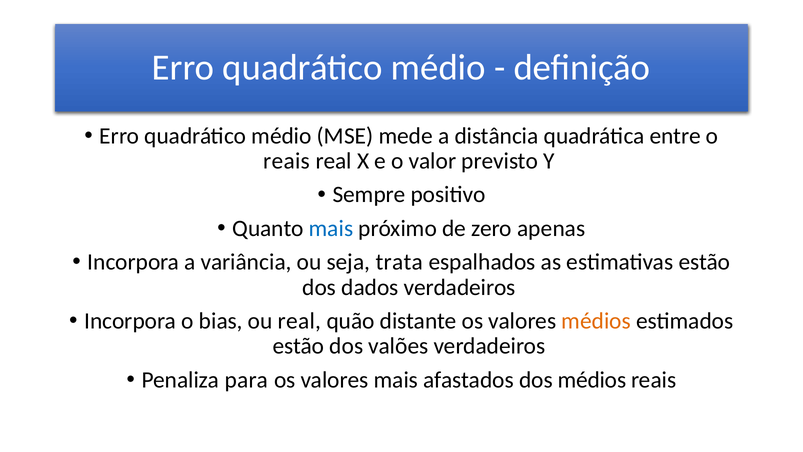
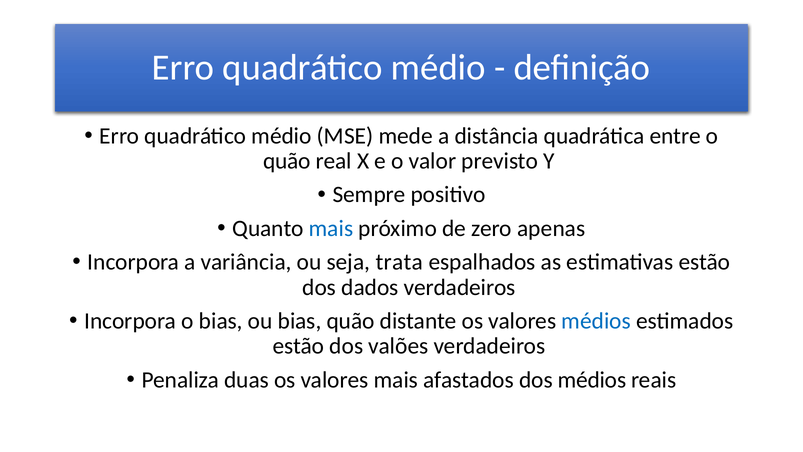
reais: reais -> quão (287, 161)
ou real: real -> bias (300, 321)
médios colour: orange -> blue (596, 321)
para: para -> duas (247, 380)
